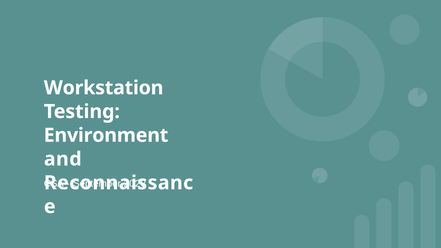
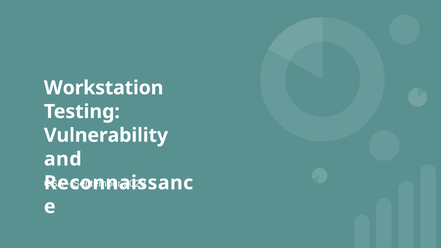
Environment: Environment -> Vulnerability (106, 135)
